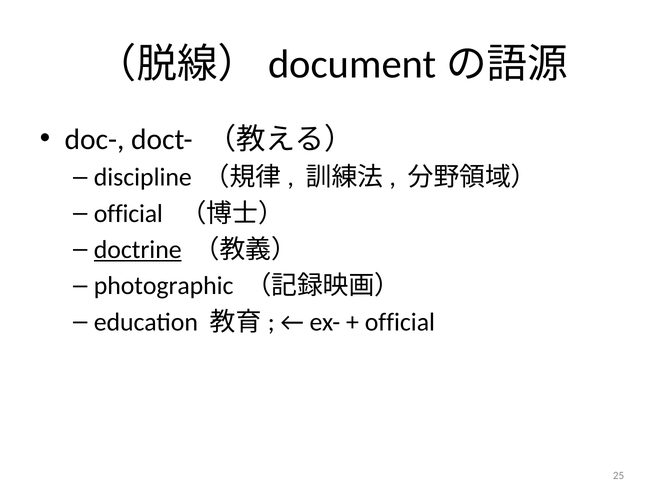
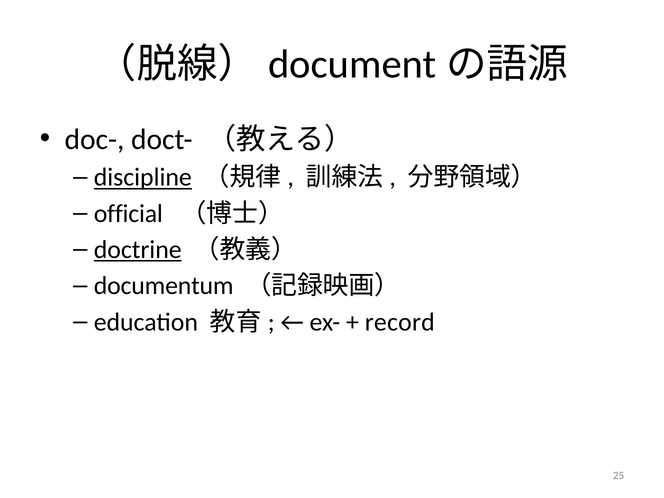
discipline underline: none -> present (143, 177)
photographic: photographic -> documentum (164, 286)
official: official -> record (400, 322)
